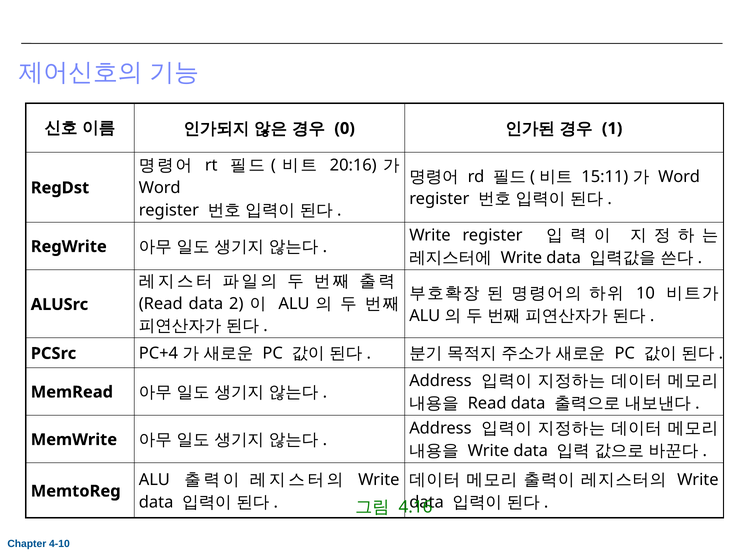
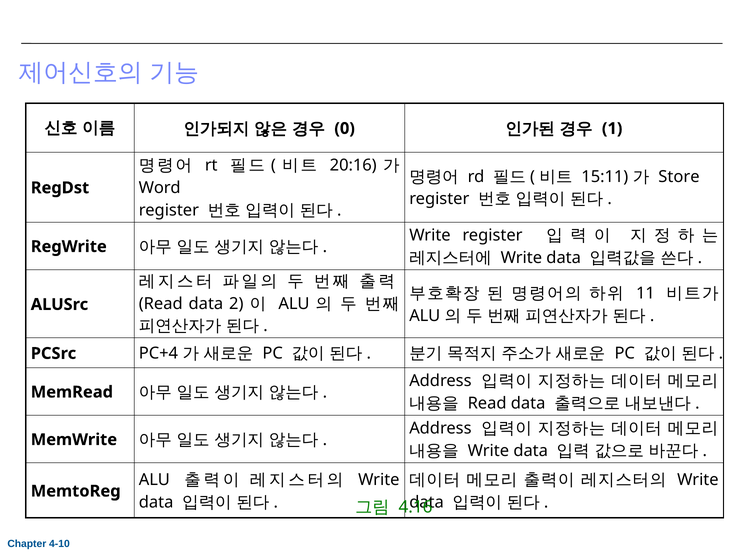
Word: Word -> Store (679, 177)
10: 10 -> 11 (645, 293)
